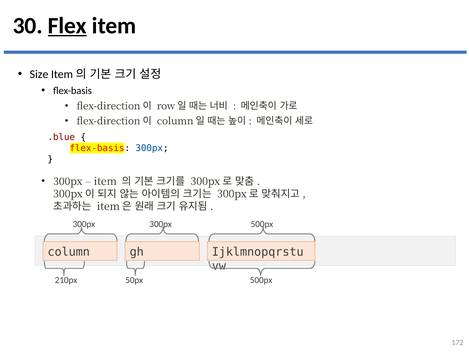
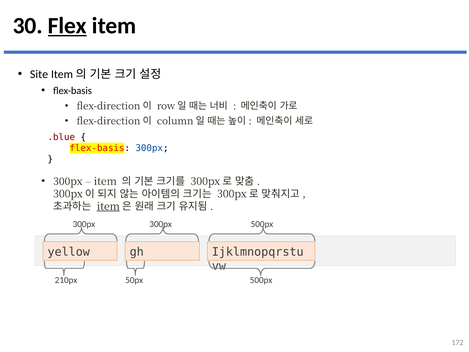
Size: Size -> Site (39, 74)
item underline: none -> present (108, 206)
column: column -> yellow (69, 252)
